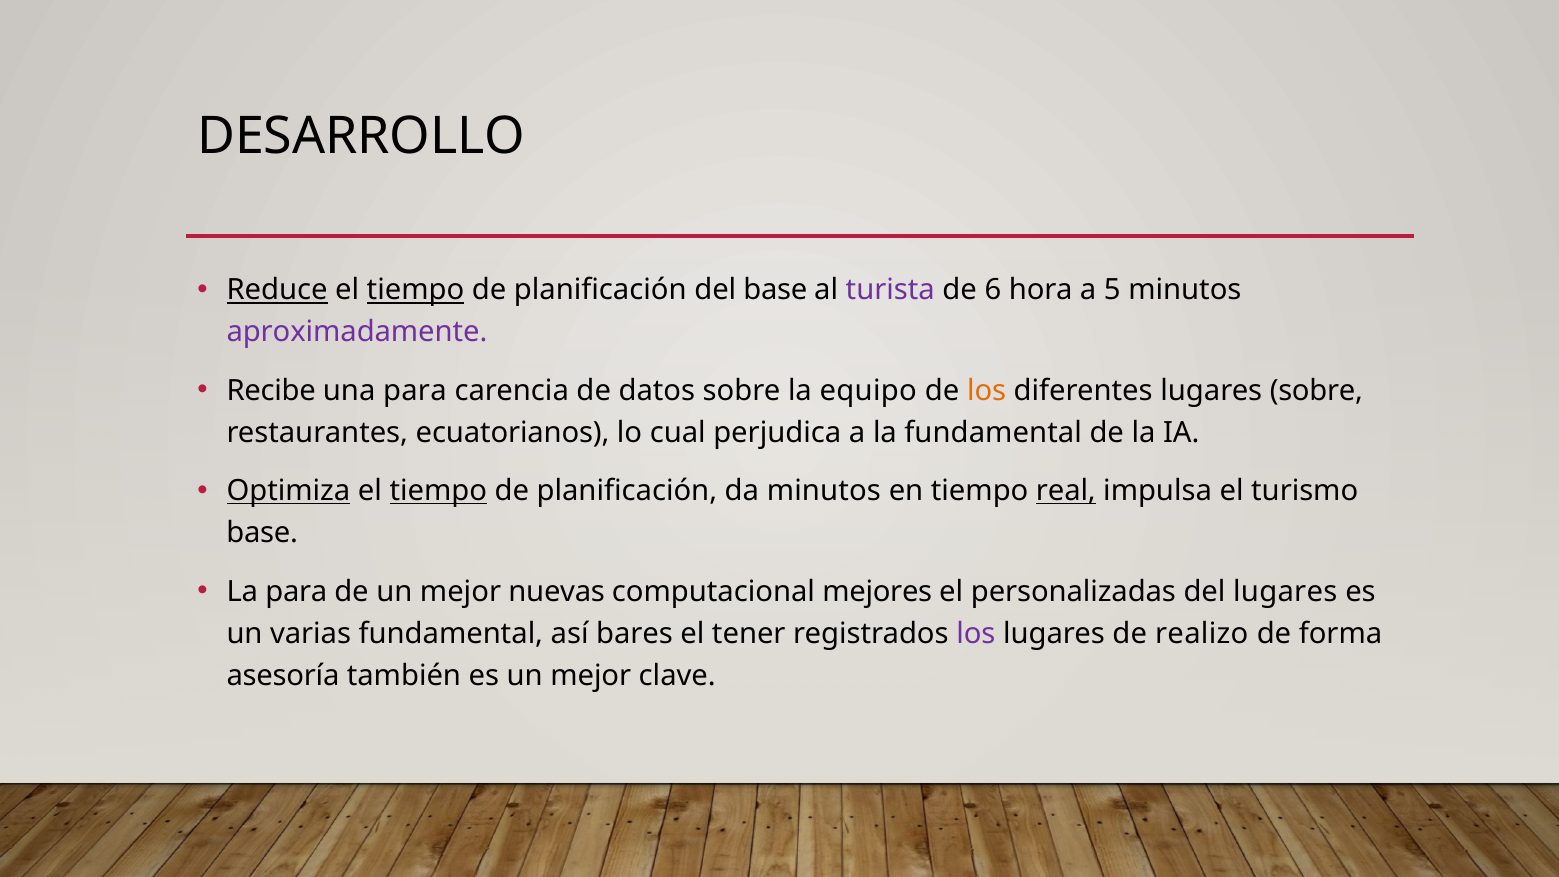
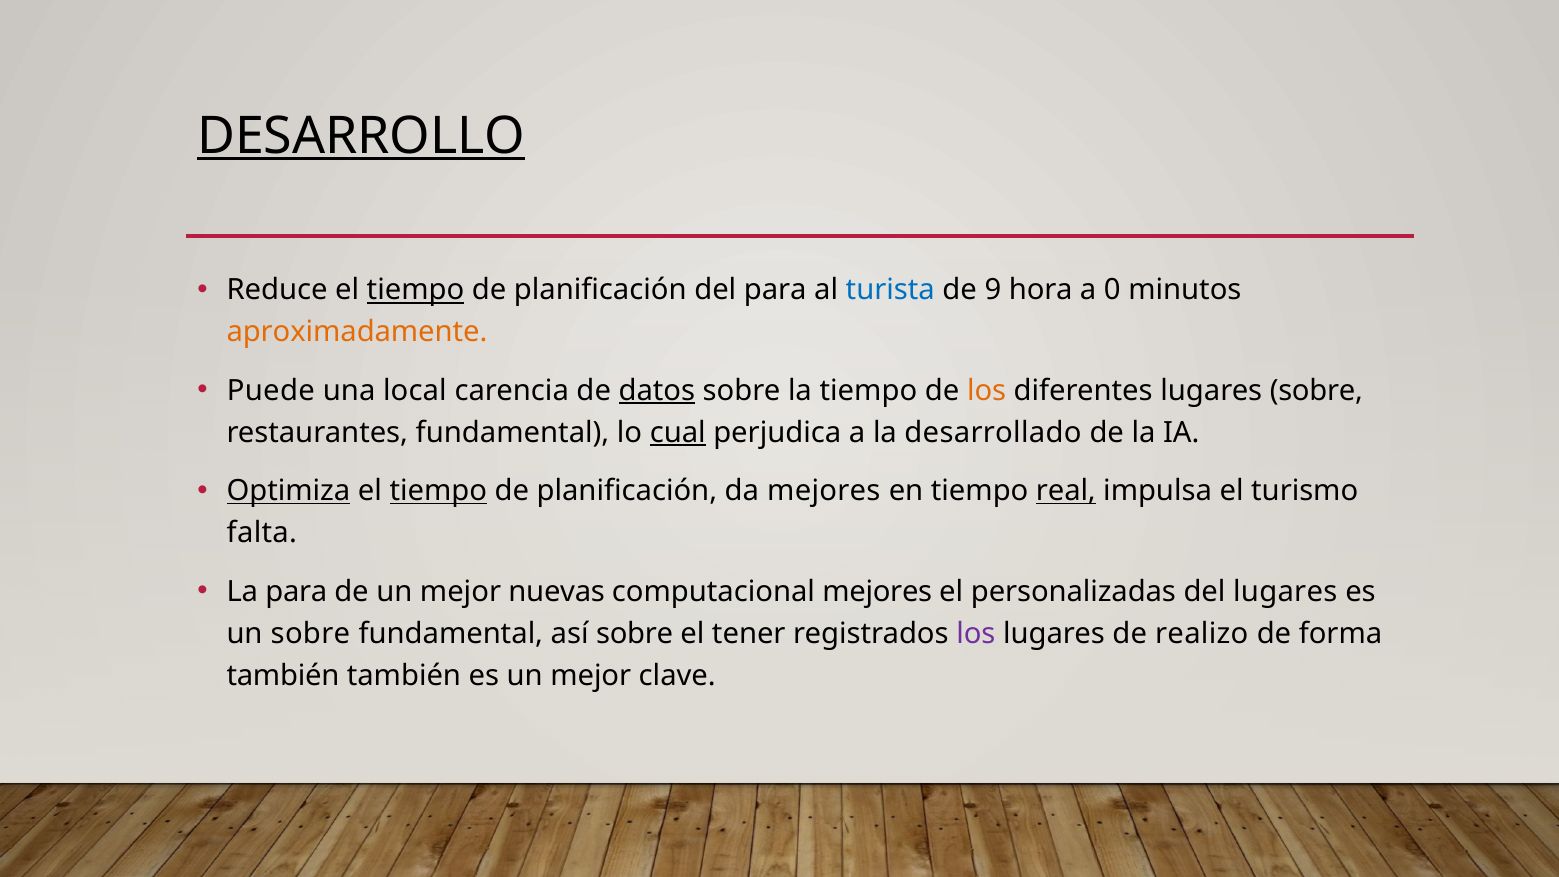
DESARROLLO underline: none -> present (361, 137)
Reduce underline: present -> none (277, 290)
del base: base -> para (775, 290)
turista colour: purple -> blue (890, 290)
6: 6 -> 9 (993, 290)
5: 5 -> 0 (1112, 290)
aproximadamente colour: purple -> orange (357, 332)
Recibe: Recibe -> Puede (271, 391)
una para: para -> local (415, 391)
datos underline: none -> present (657, 391)
la equipo: equipo -> tiempo (868, 391)
restaurantes ecuatorianos: ecuatorianos -> fundamental (513, 433)
cual underline: none -> present (678, 433)
la fundamental: fundamental -> desarrollado (993, 433)
da minutos: minutos -> mejores (824, 491)
base: base -> falta (262, 533)
un varias: varias -> sobre (310, 633)
así bares: bares -> sobre (635, 633)
asesoría: asesoría -> también (283, 676)
